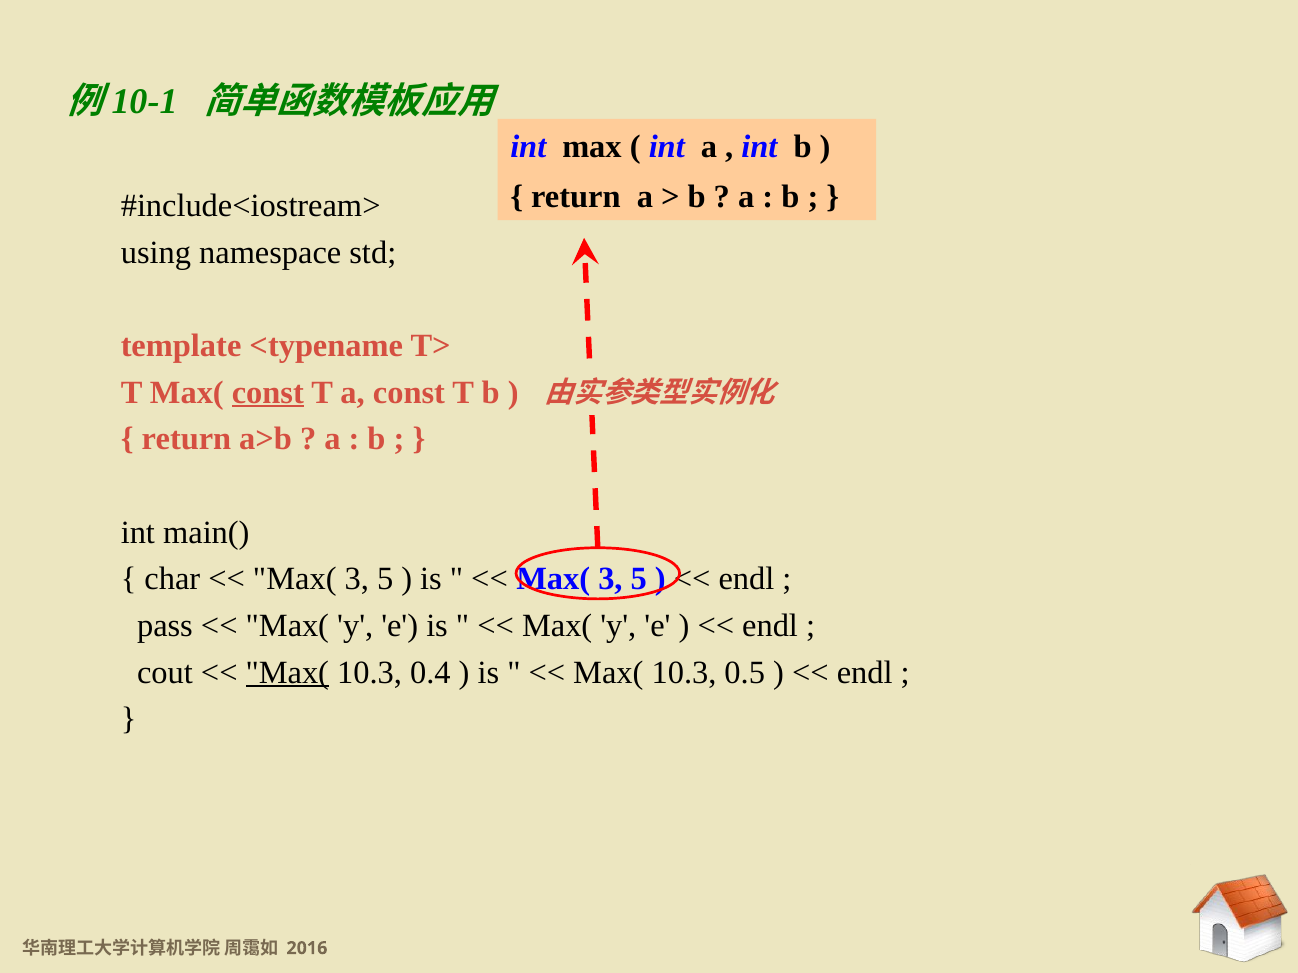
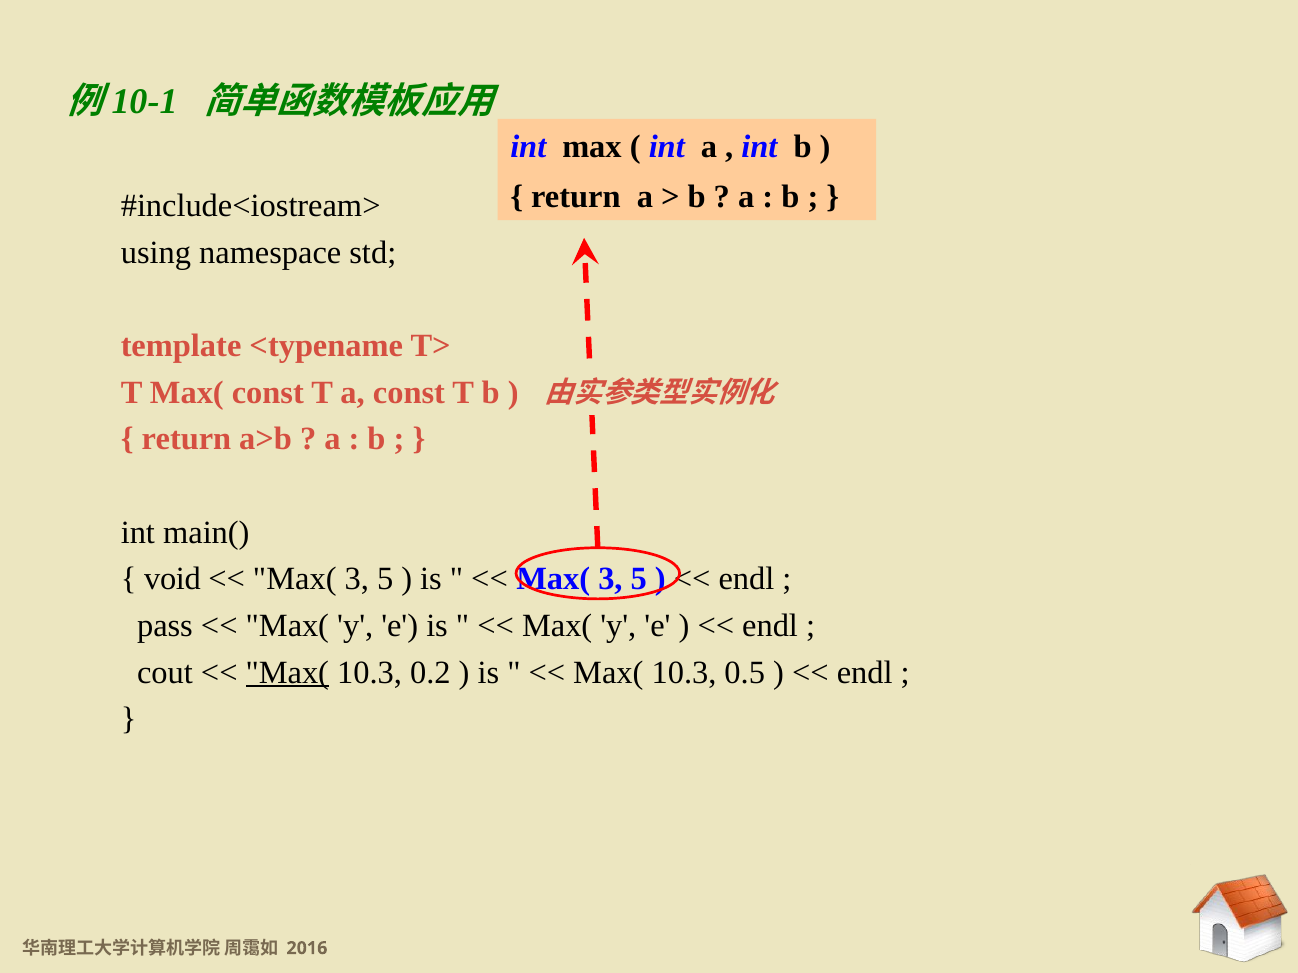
const underline: present -> none (268, 393)
char: char -> void (173, 579)
0.4: 0.4 -> 0.2 (430, 673)
